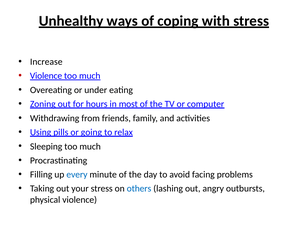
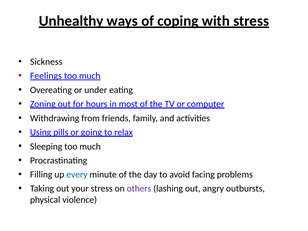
Increase: Increase -> Sickness (46, 62)
Violence: Violence -> Feelings (46, 76)
others colour: blue -> purple (139, 188)
